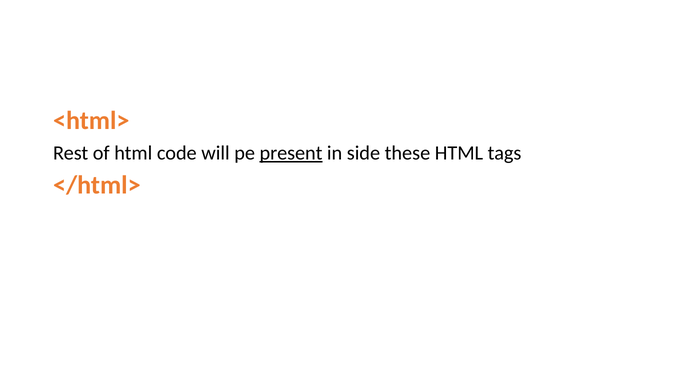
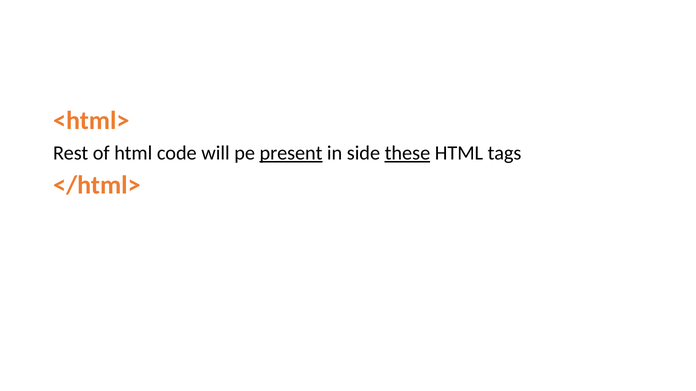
these underline: none -> present (407, 153)
